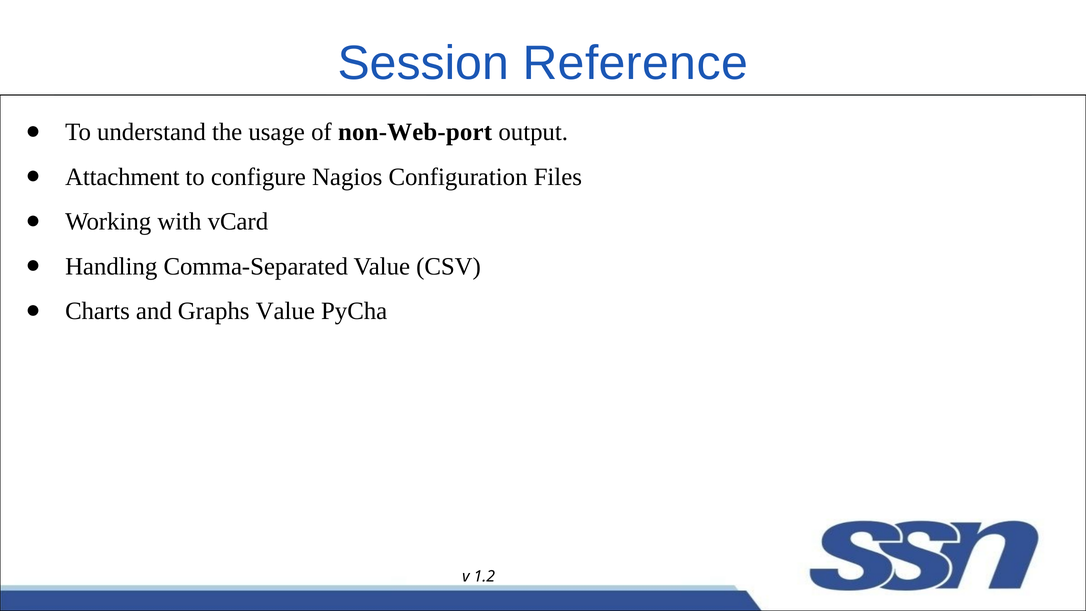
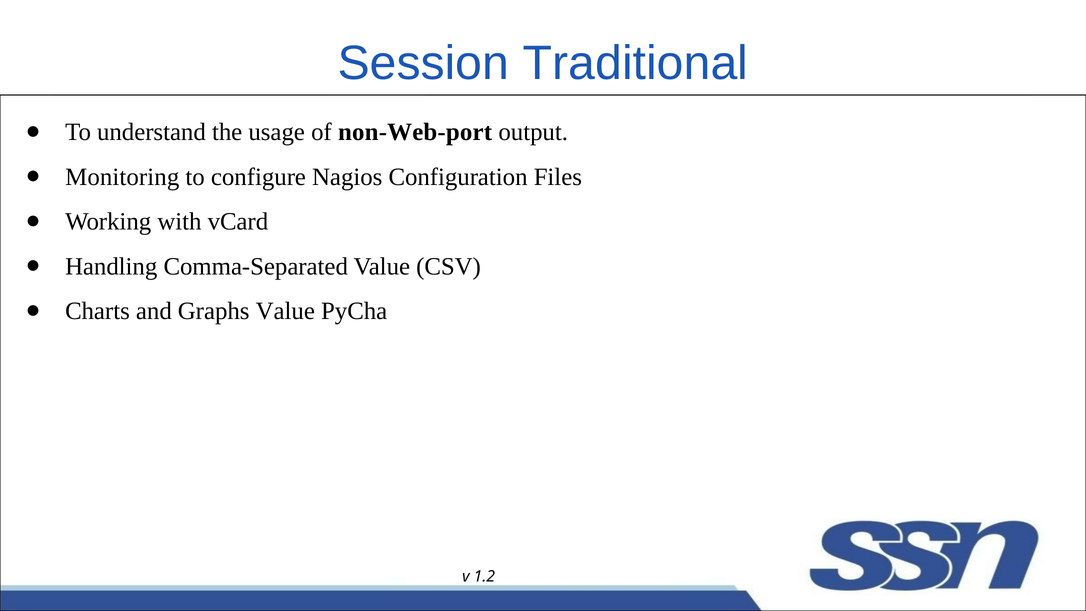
Reference: Reference -> Traditional (635, 63)
Attachment: Attachment -> Monitoring (122, 177)
